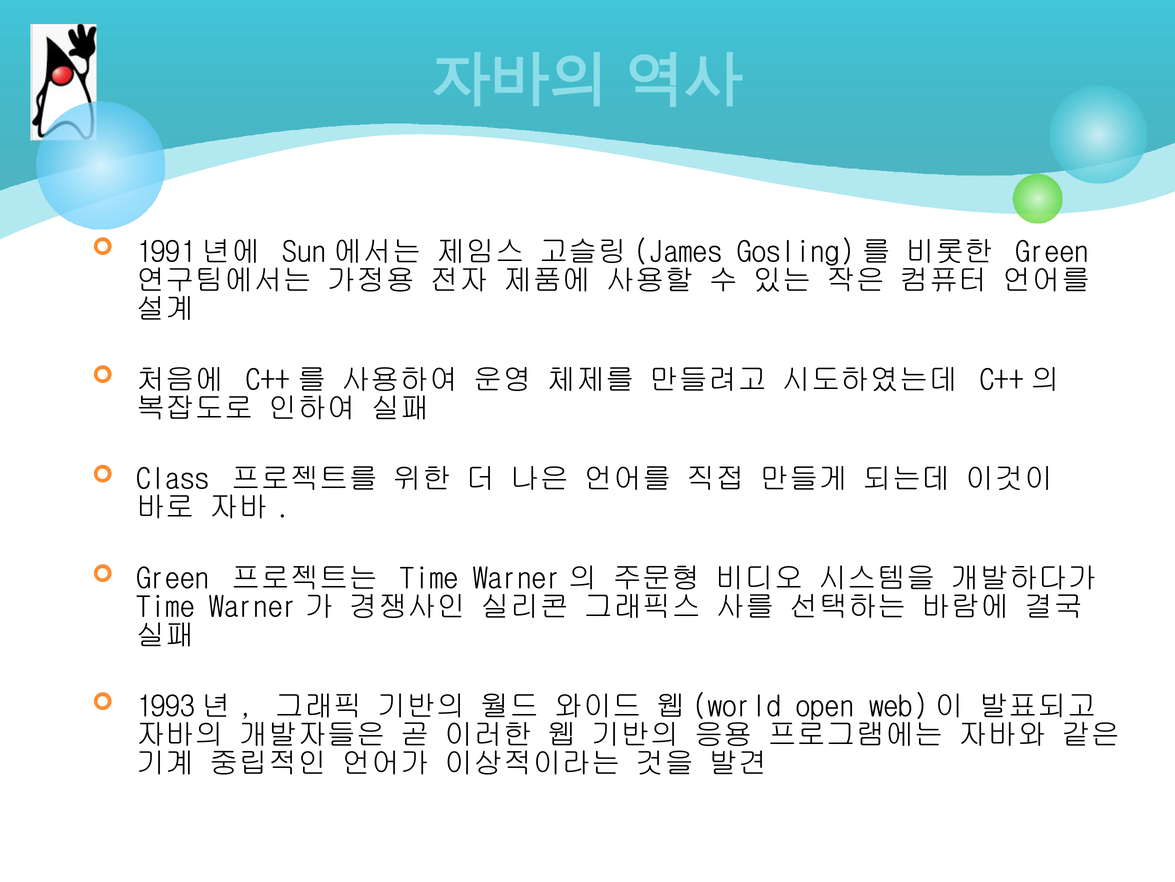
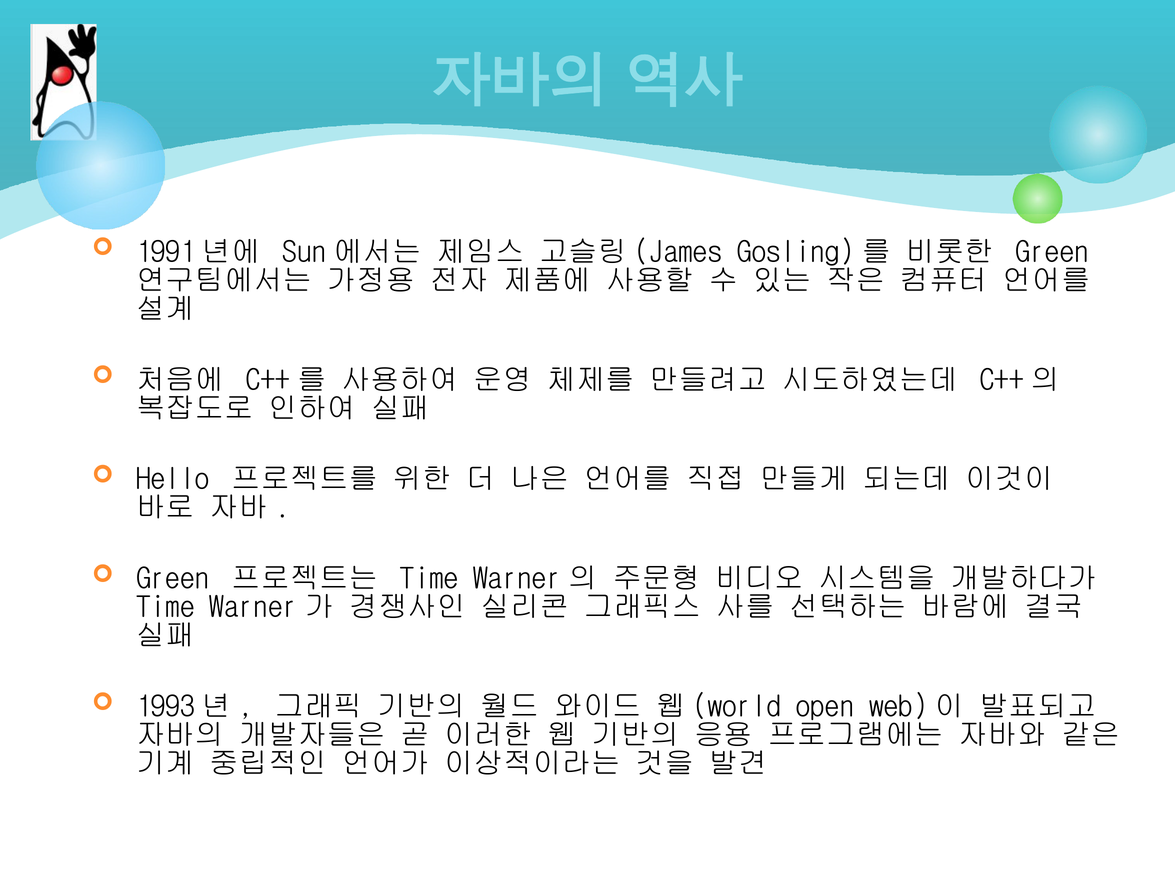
Class: Class -> Hello (173, 479)
